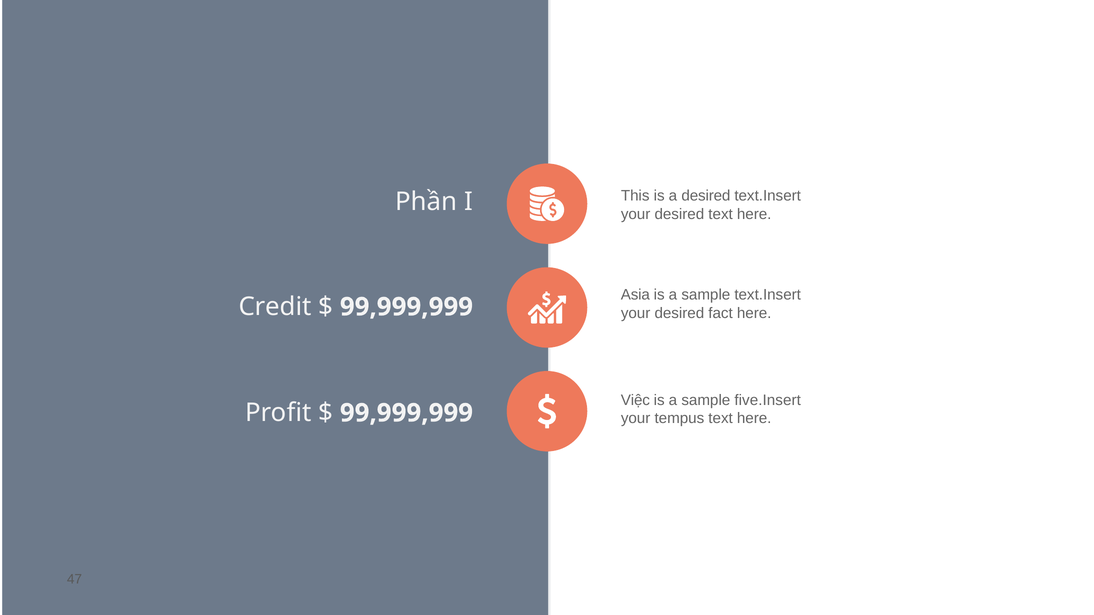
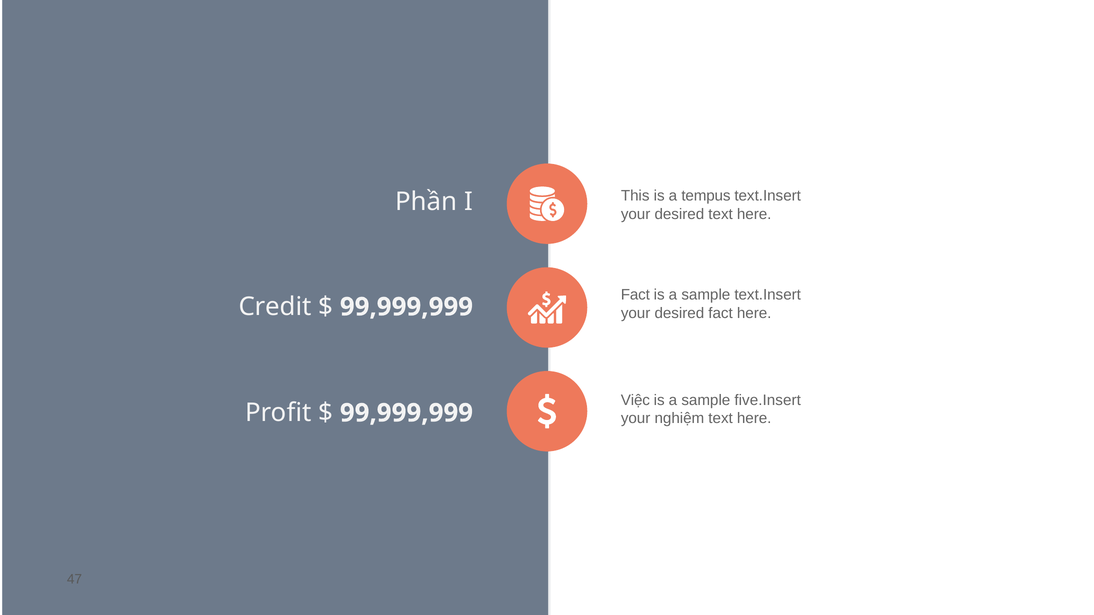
a desired: desired -> tempus (706, 196)
Asia: Asia -> Fact (635, 295)
tempus: tempus -> nghiệm (679, 419)
